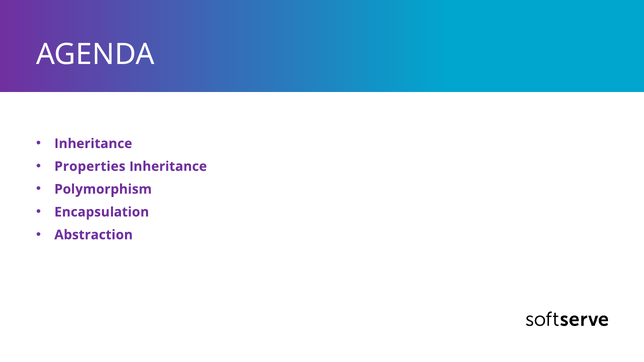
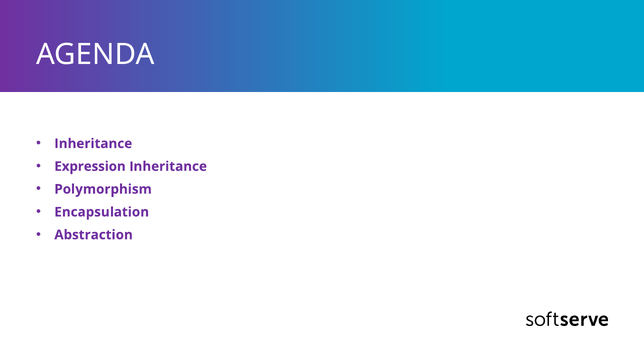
Properties: Properties -> Expression (90, 167)
